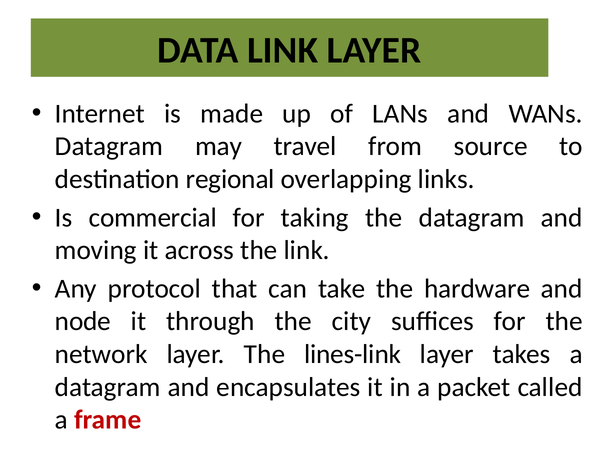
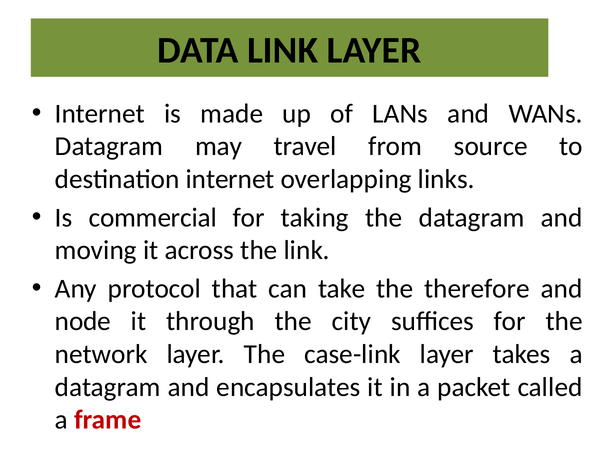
destination regional: regional -> internet (230, 179)
hardware: hardware -> therefore (477, 289)
lines-link: lines-link -> case-link (352, 354)
